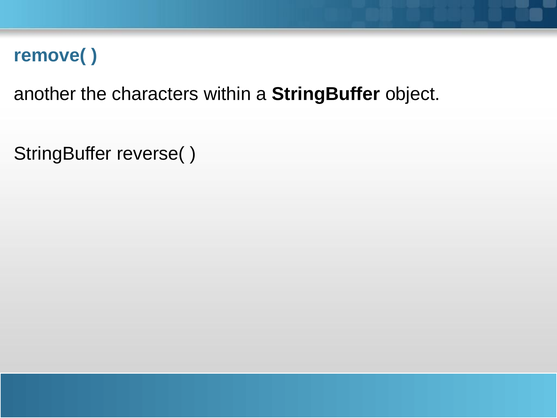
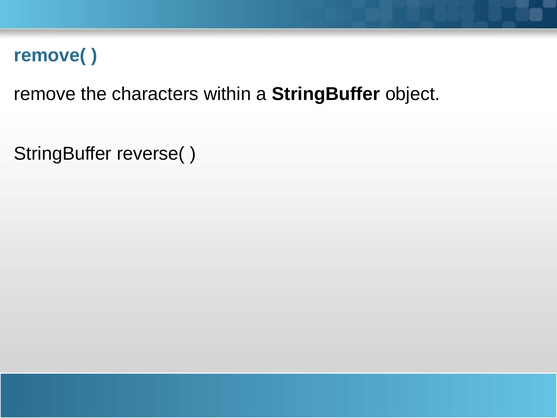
another: another -> remove (45, 94)
